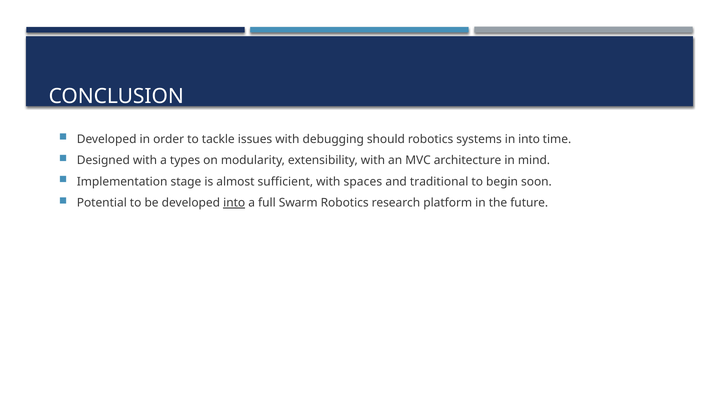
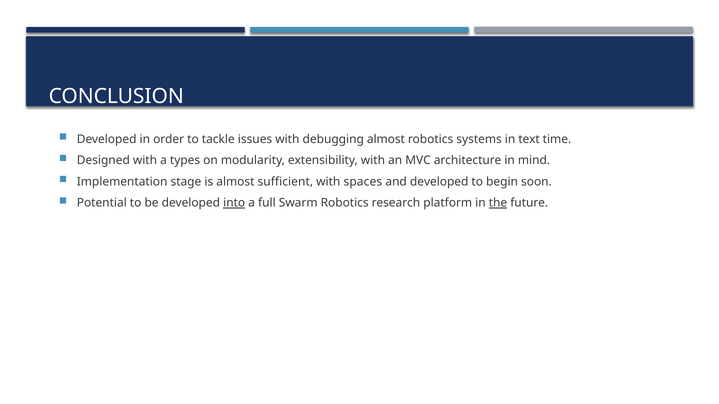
debugging should: should -> almost (386, 139)
in into: into -> text (529, 139)
and traditional: traditional -> developed (439, 182)
the underline: none -> present (498, 203)
